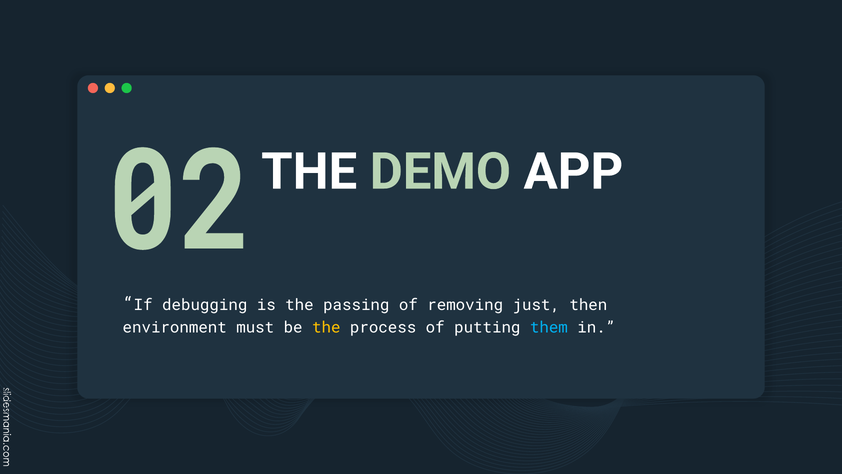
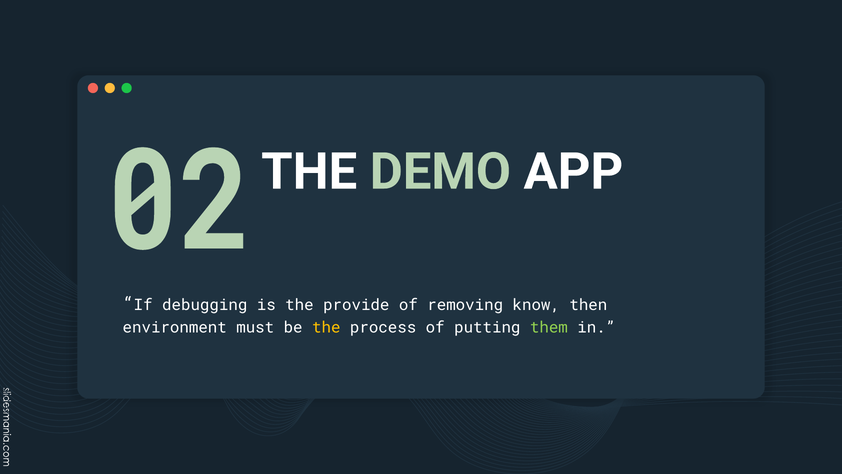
passing: passing -> provide (356, 305)
just: just -> know (536, 305)
them colour: light blue -> light green (549, 327)
